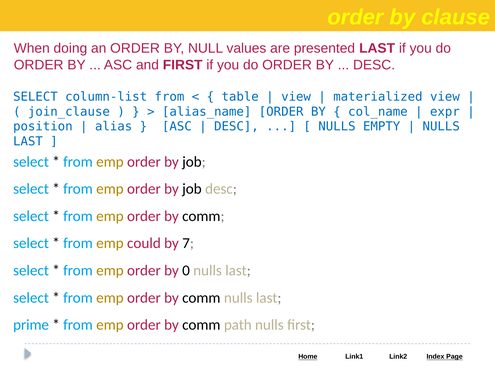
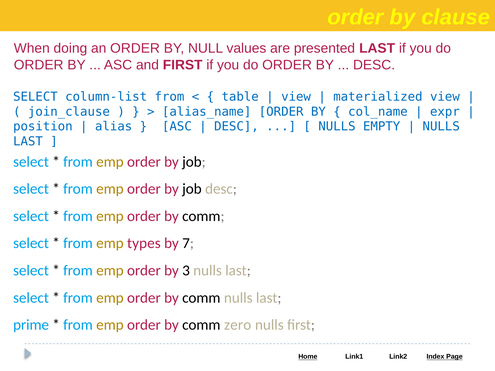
could: could -> types (144, 243)
0: 0 -> 3 (186, 271)
path: path -> zero (238, 325)
